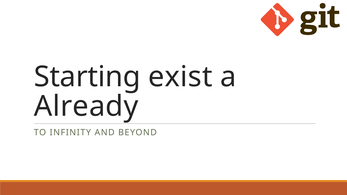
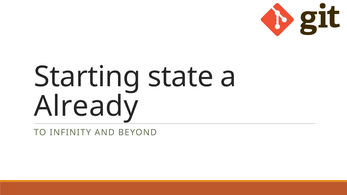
exist: exist -> state (181, 77)
